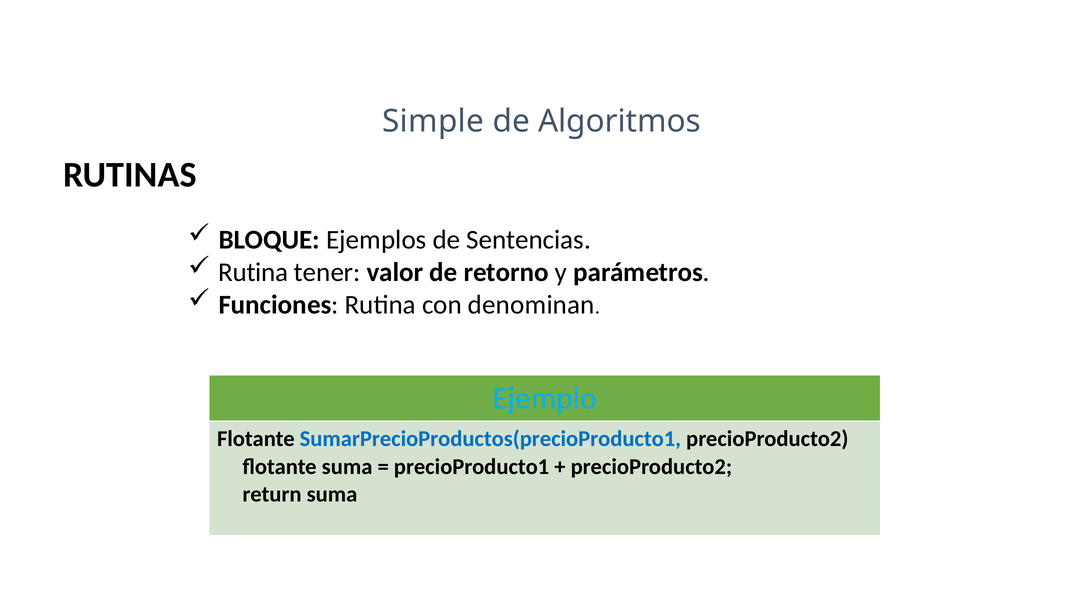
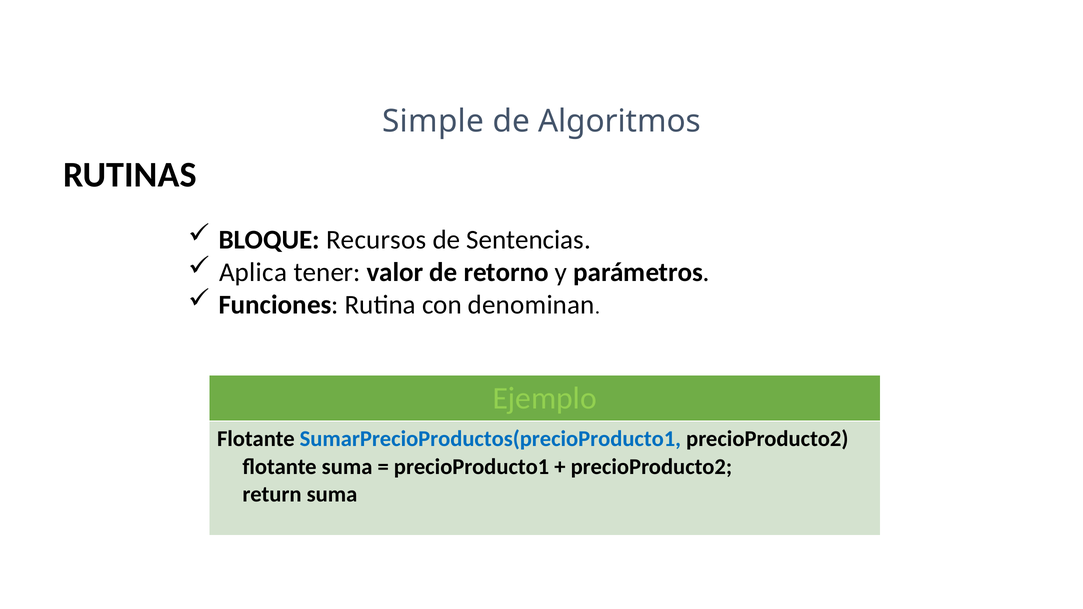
Ejemplos: Ejemplos -> Recursos (376, 240)
Rutina: Rutina -> Aplica (253, 272)
Ejemplo colour: light blue -> light green (545, 399)
